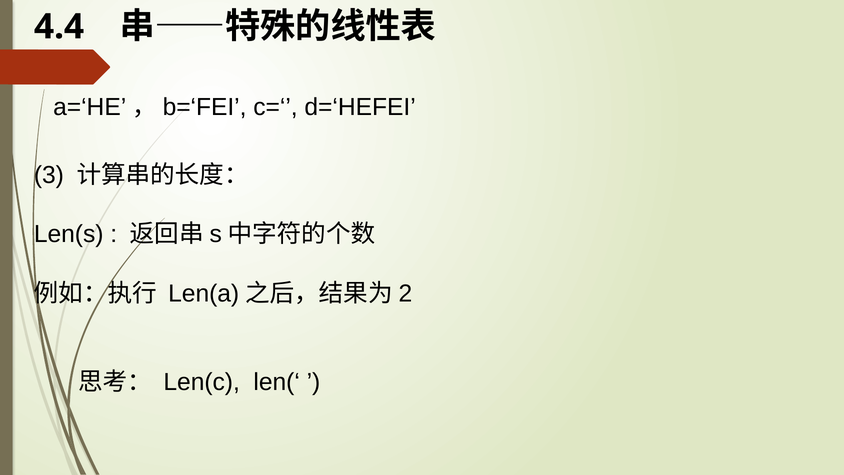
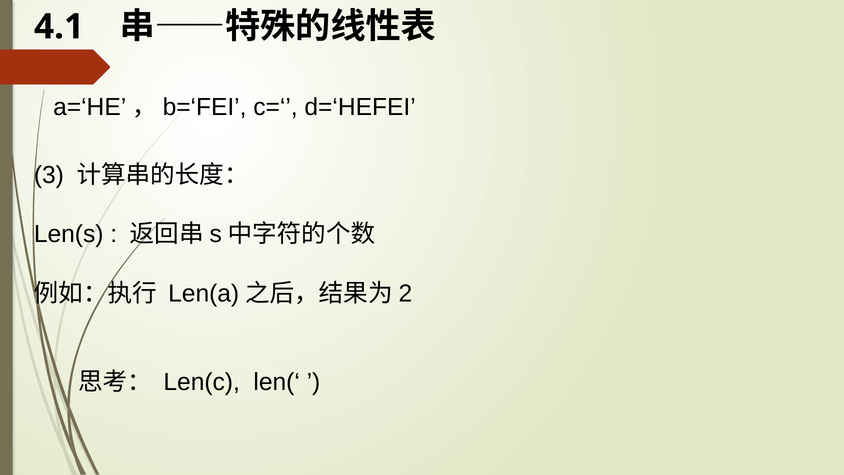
4.4: 4.4 -> 4.1 (59, 27)
